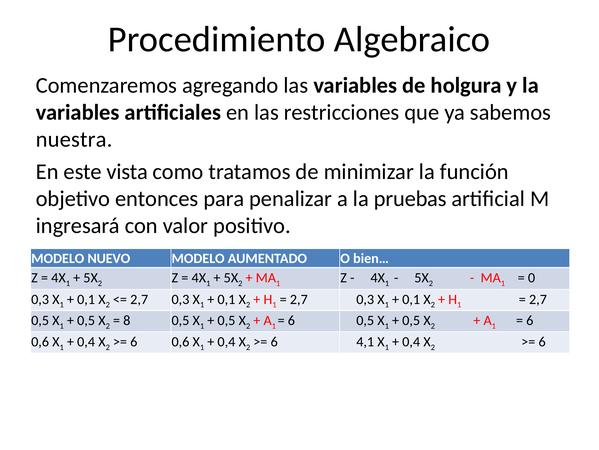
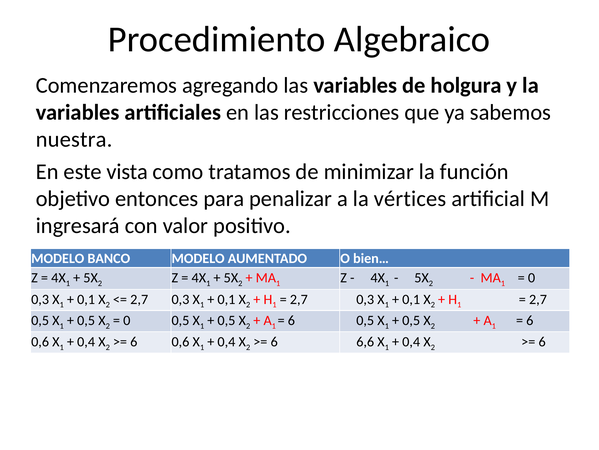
pruebas: pruebas -> vértices (410, 199)
NUEVO: NUEVO -> BANCO (109, 258)
8: 8 -> 0 (127, 320)
4,1: 4,1 -> 6,6 (365, 341)
